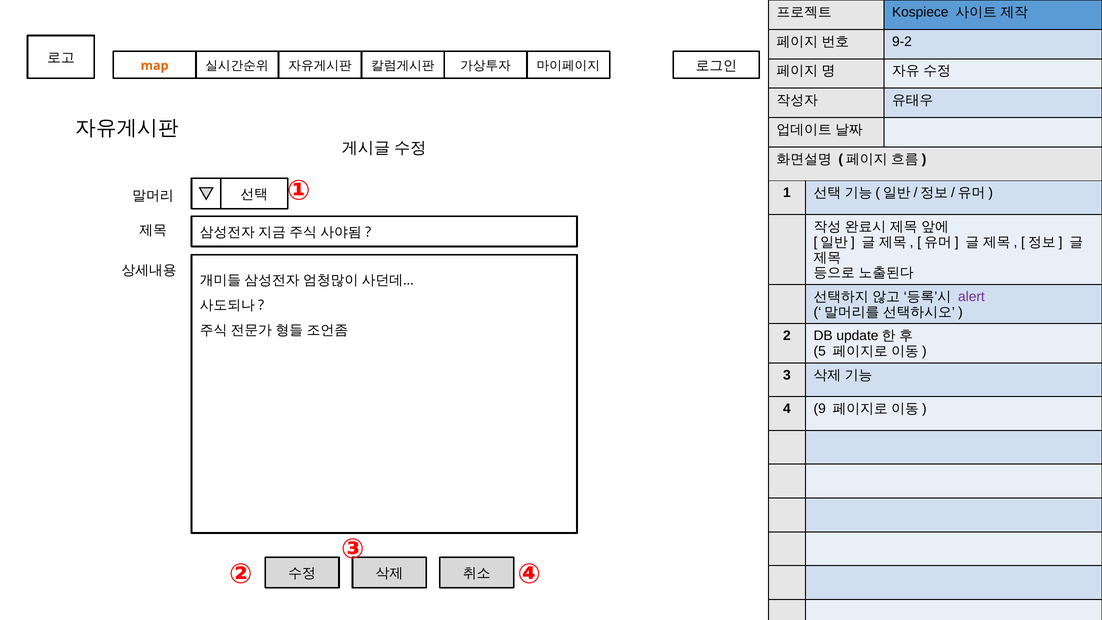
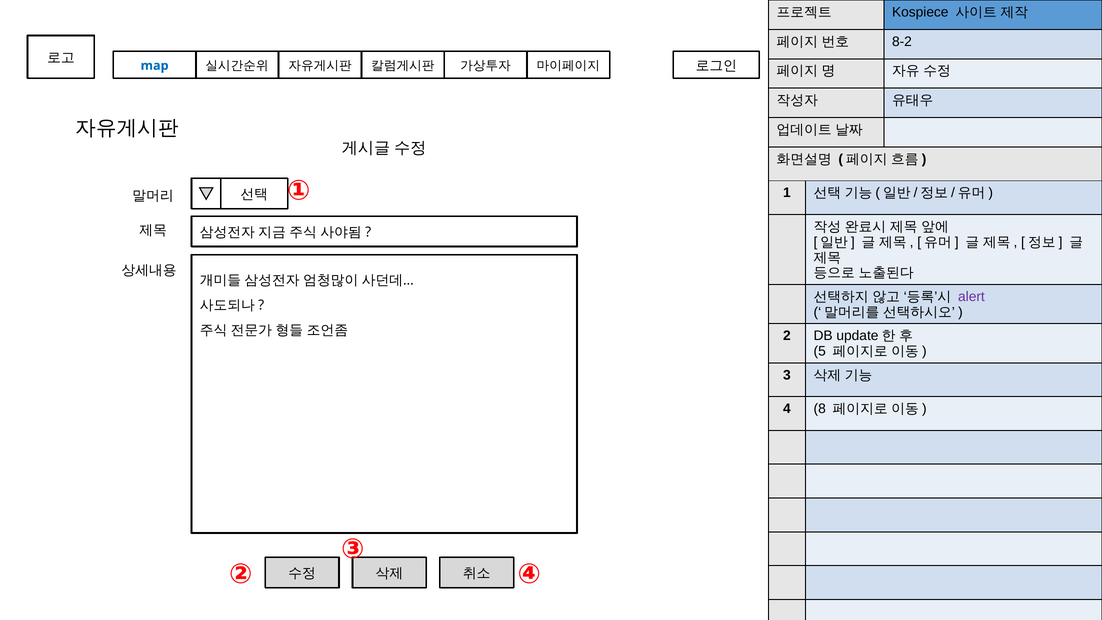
9-2: 9-2 -> 8-2 (902, 42)
map colour: orange -> blue (155, 66)
9: 9 -> 8 (820, 409)
